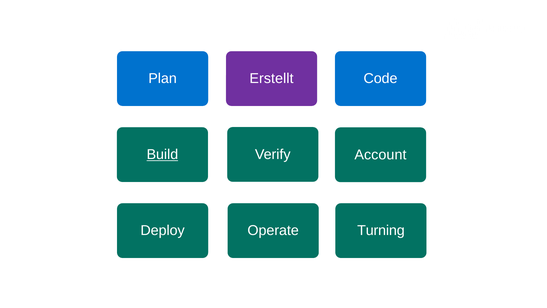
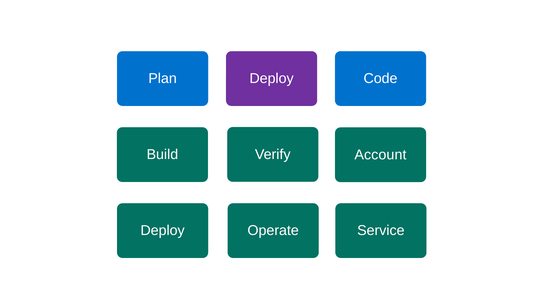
Erstellt: Erstellt -> Deploy (272, 78)
Build underline: present -> none (162, 154)
Turning: Turning -> Service (381, 230)
